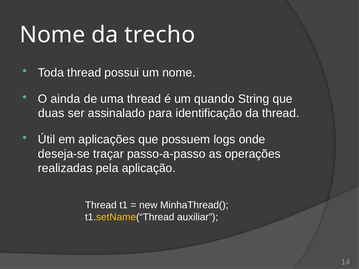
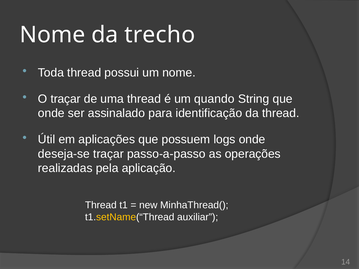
O ainda: ainda -> traçar (66, 99)
duas: duas -> onde (51, 113)
